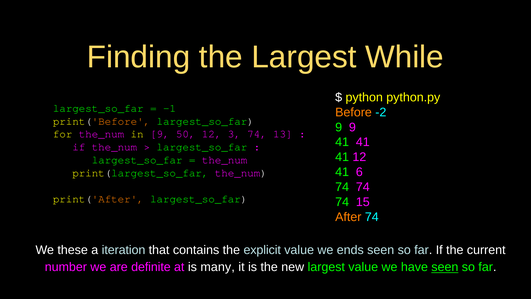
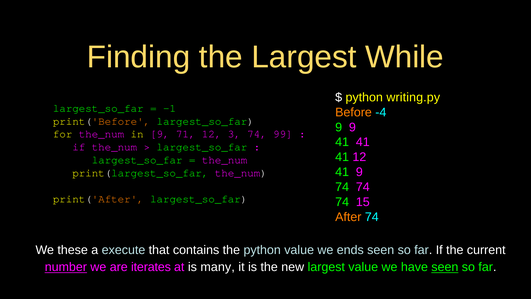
python.py: python.py -> writing.py (413, 97)
-2: -2 -> -4 (381, 112)
50: 50 -> 71 (186, 134)
13: 13 -> 99 (283, 134)
41 6: 6 -> 9 (359, 172)
iteration: iteration -> execute (124, 250)
the explicit: explicit -> python (262, 250)
number underline: none -> present (66, 267)
definite: definite -> iterates (151, 267)
